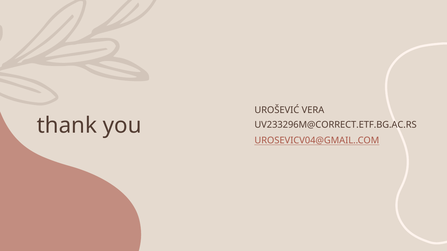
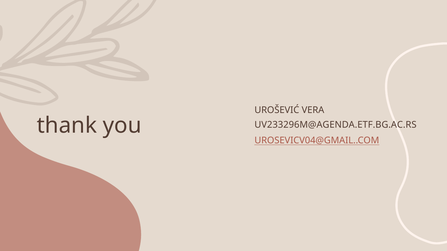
UV233296M@CORRECT.ETF.BG.AC.RS: UV233296M@CORRECT.ETF.BG.AC.RS -> UV233296M@AGENDA.ETF.BG.AC.RS (336, 125)
